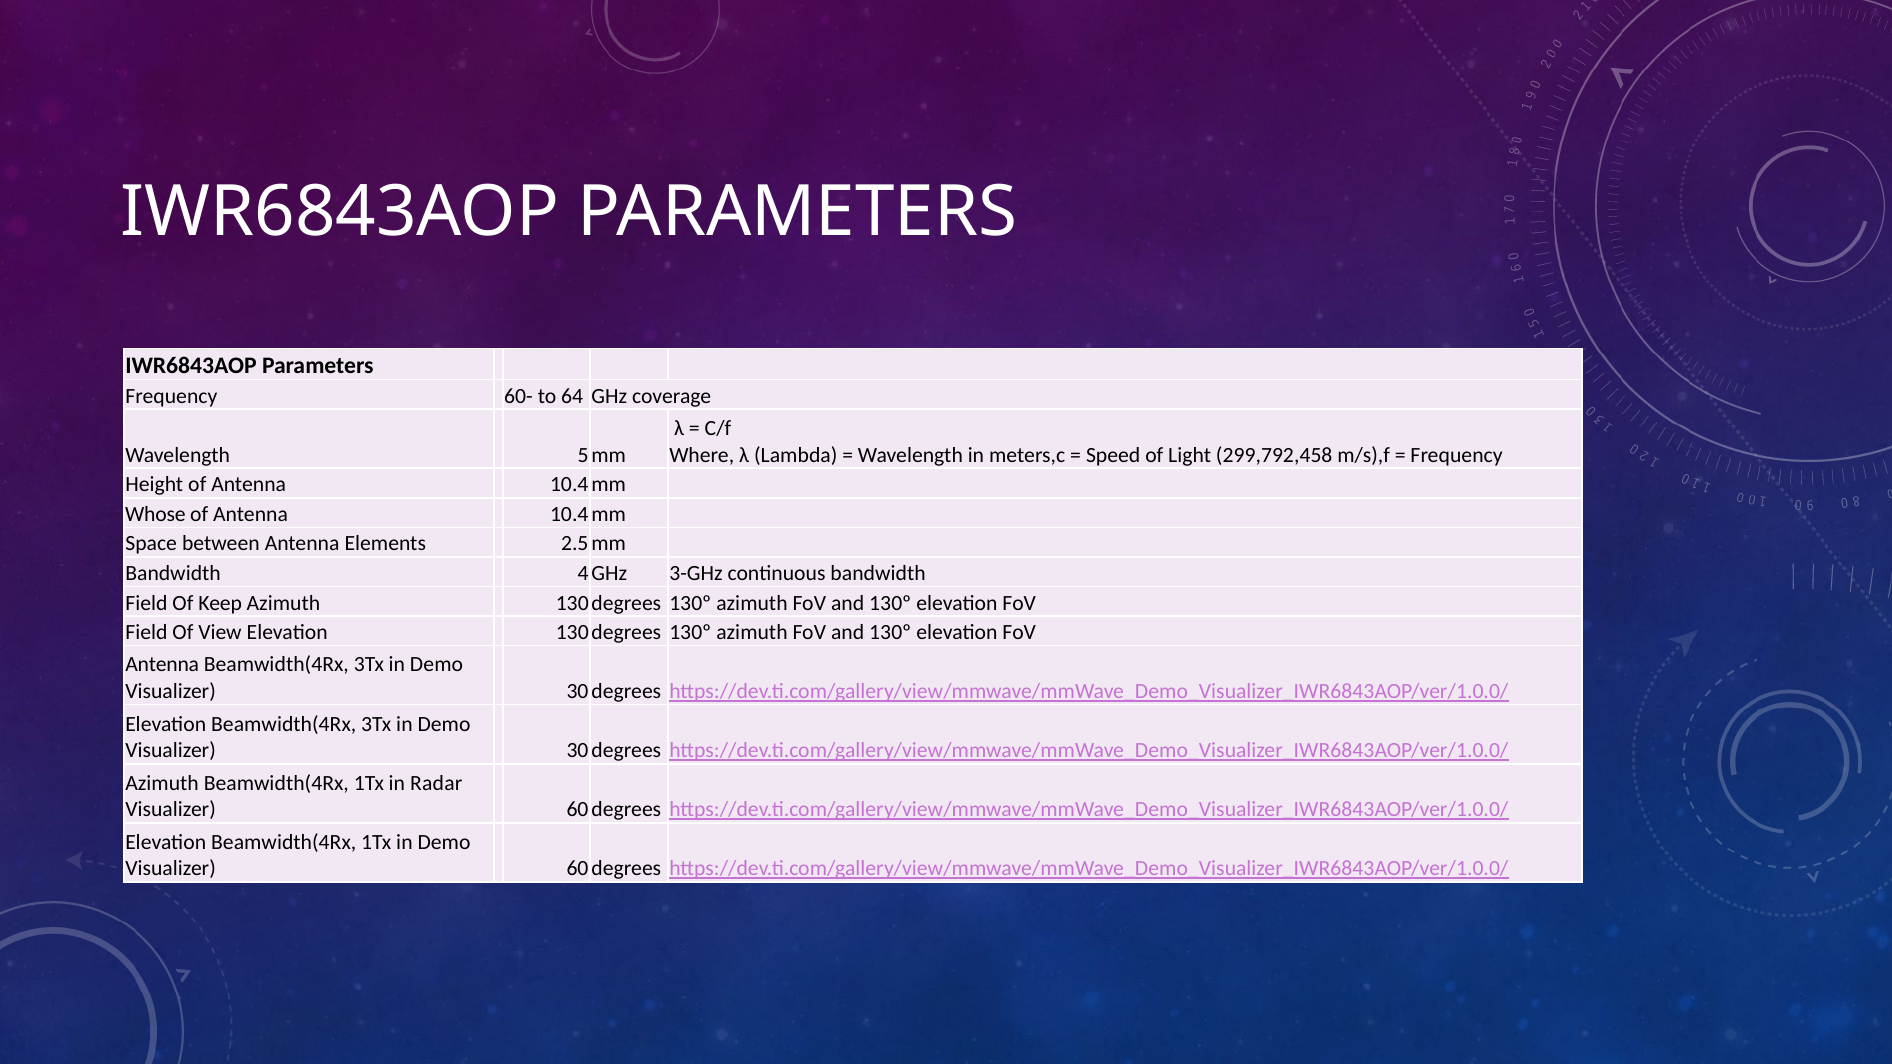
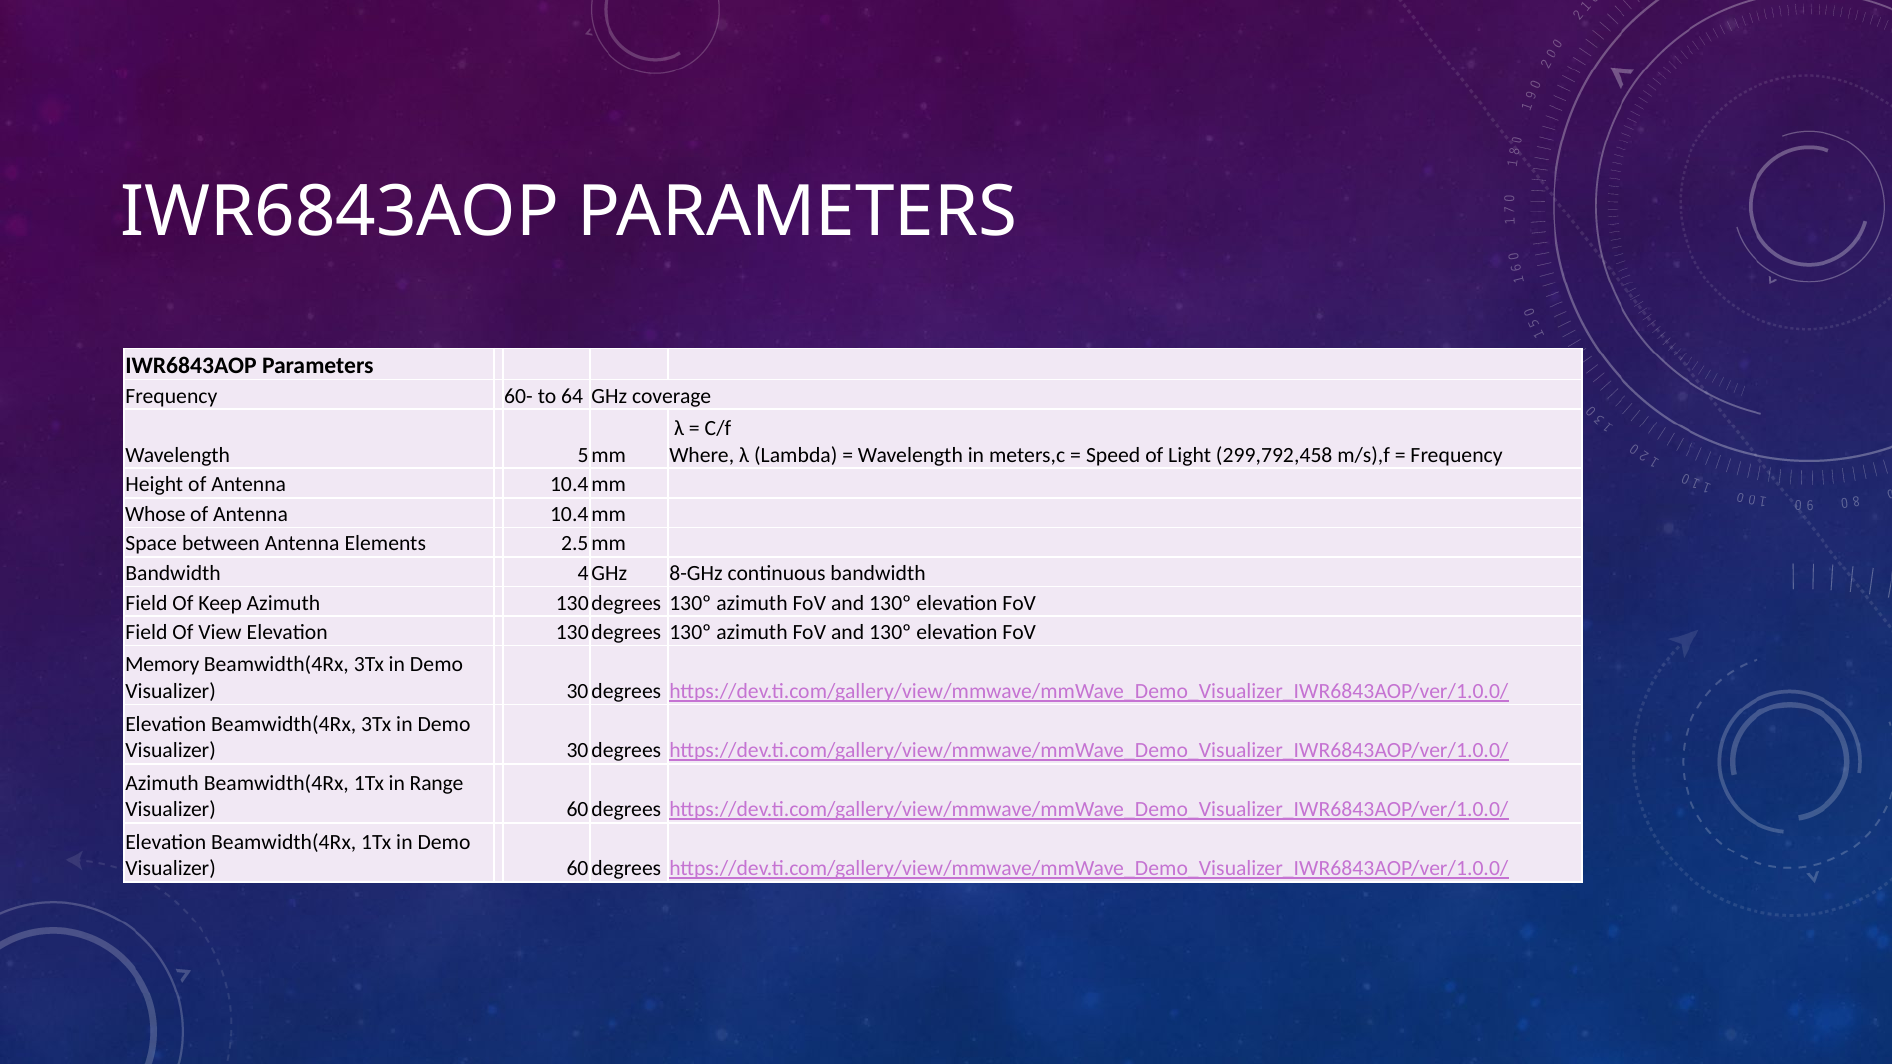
3-GHz: 3-GHz -> 8-GHz (696, 574)
Antenna: Antenna -> Memory (162, 665)
Radar: Radar -> Range (437, 783)
